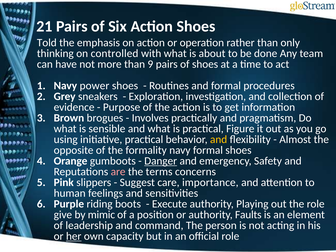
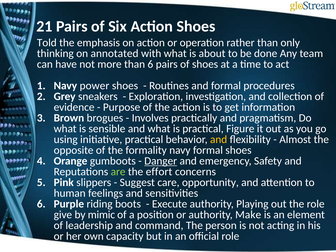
controlled: controlled -> annotated (115, 53)
than 9: 9 -> 6 (150, 64)
are colour: pink -> light green (118, 172)
terms: terms -> effort (159, 172)
importance: importance -> opportunity (210, 182)
Faults: Faults -> Make (248, 215)
her underline: present -> none (74, 236)
